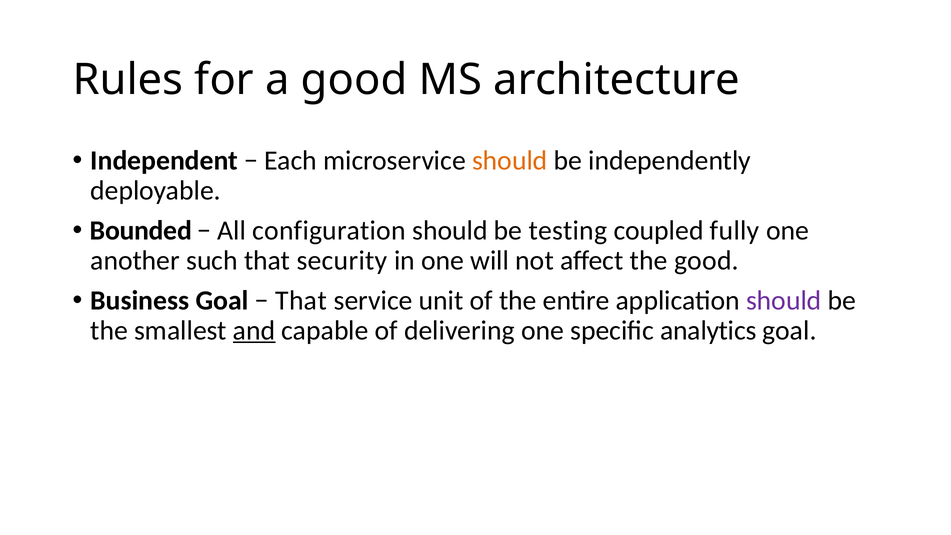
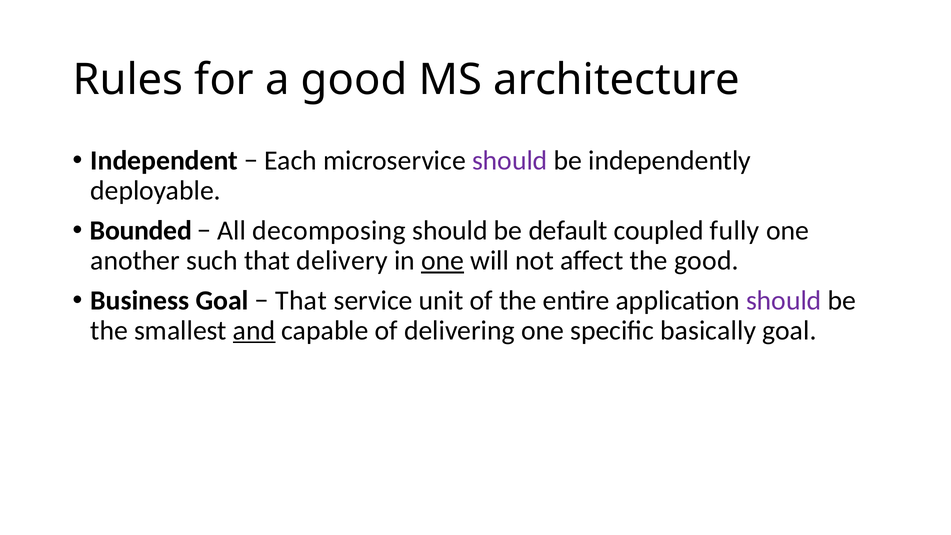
should colour: orange -> purple (510, 161)
configuration: configuration -> decomposing (329, 231)
testing: testing -> default (568, 231)
security: security -> delivery (342, 261)
one underline: none -> present (443, 261)
analytics: analytics -> basically (708, 330)
